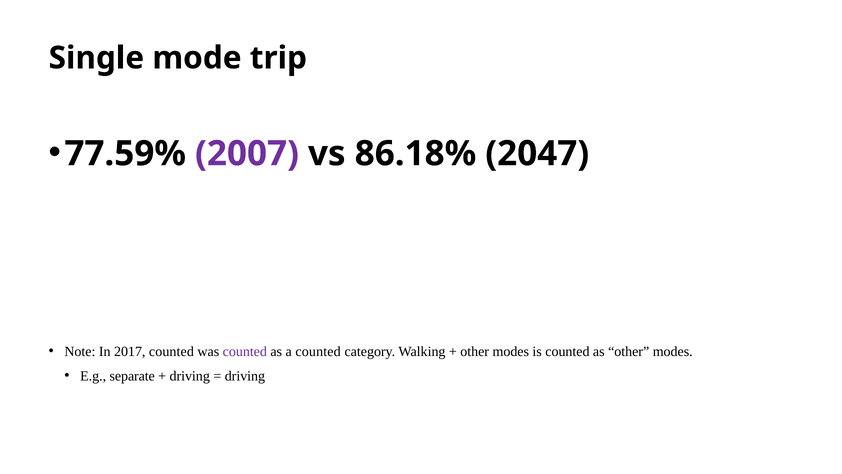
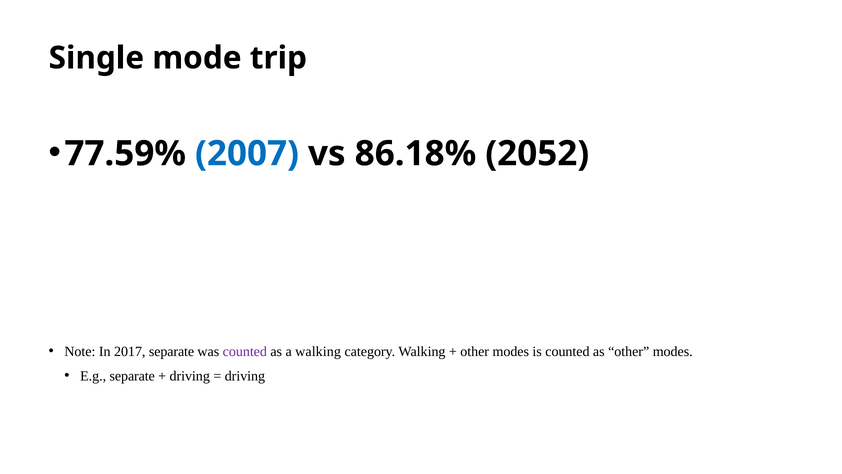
2007 colour: purple -> blue (247, 154)
2047: 2047 -> 2052 (537, 154)
2017 counted: counted -> separate (172, 351)
a counted: counted -> walking (318, 351)
